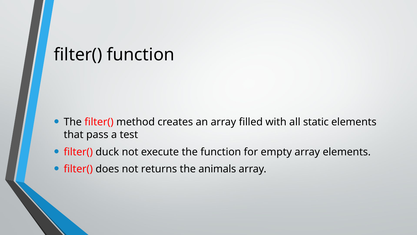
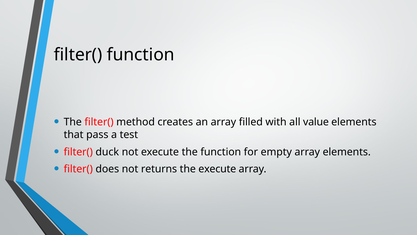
static: static -> value (316, 122)
the animals: animals -> execute (217, 169)
